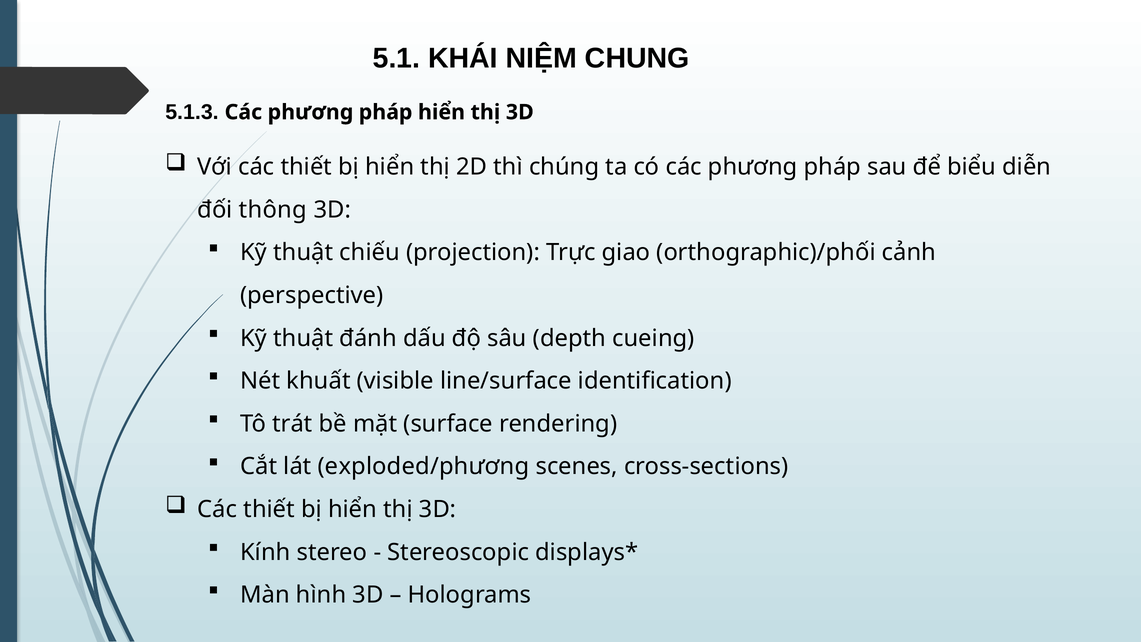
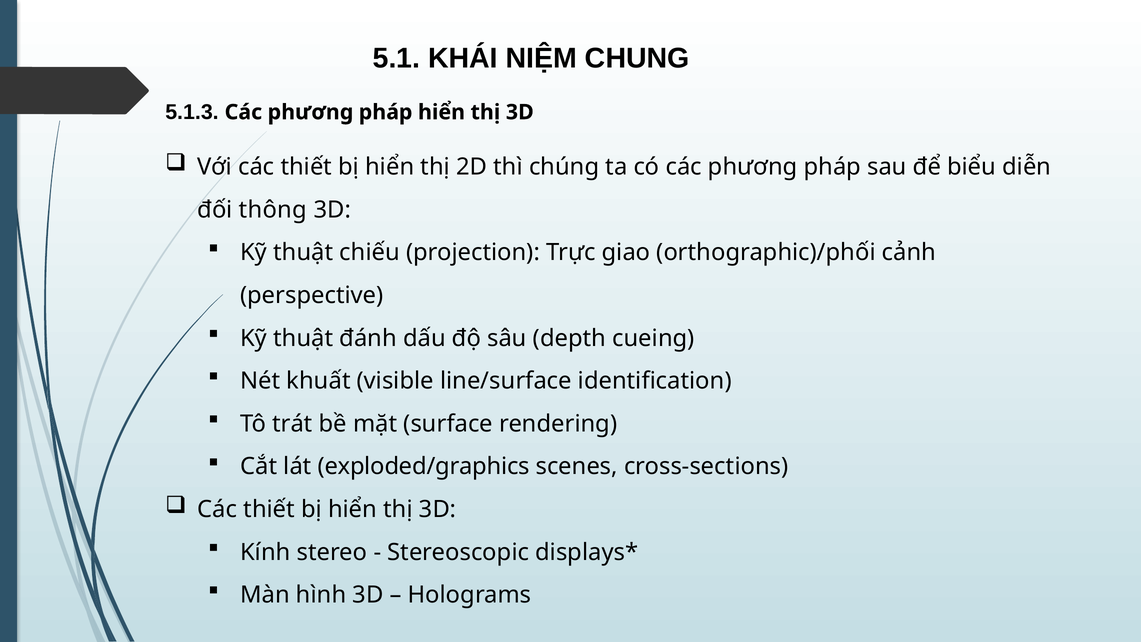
exploded/phương: exploded/phương -> exploded/graphics (424, 466)
